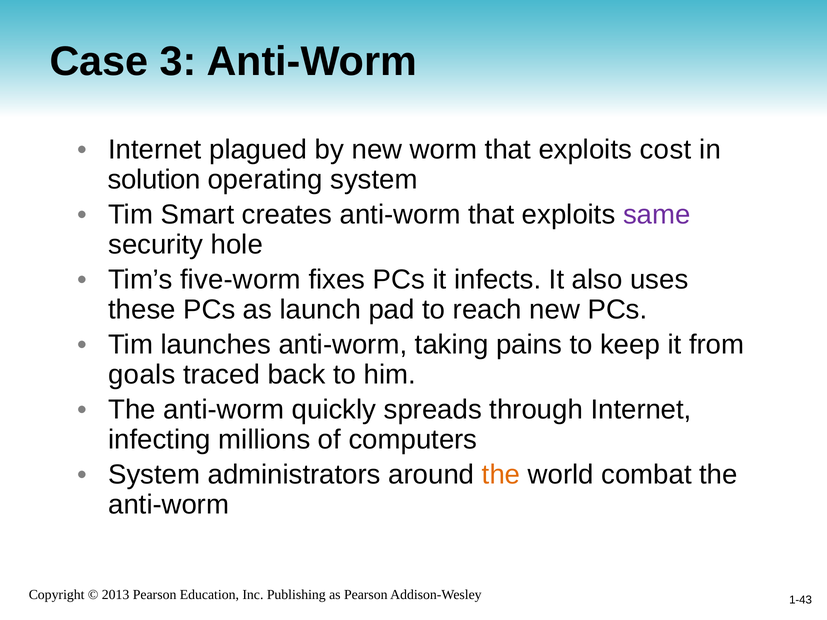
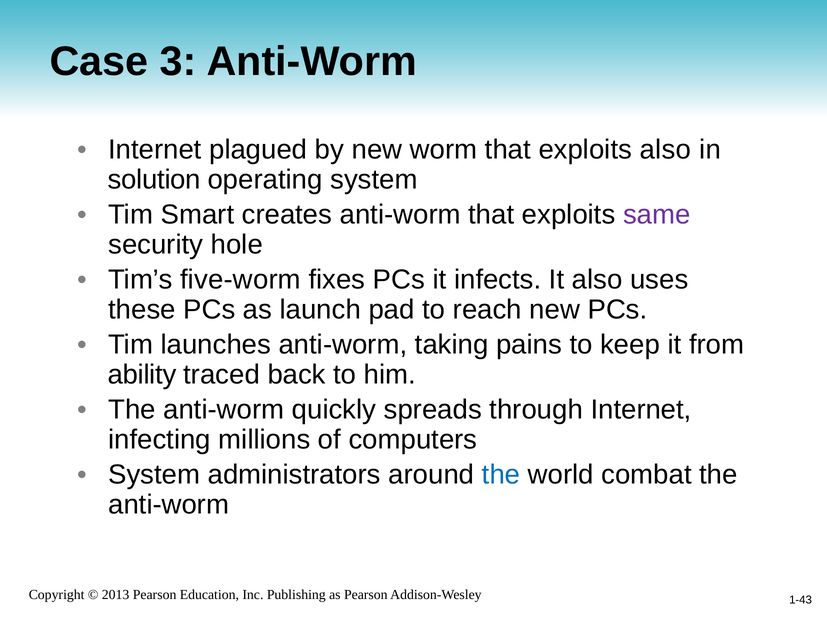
exploits cost: cost -> also (666, 150)
goals: goals -> ability (142, 375)
the colour: orange -> blue (501, 475)
